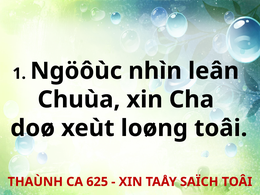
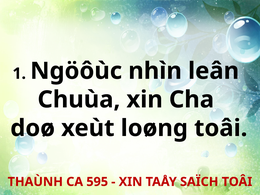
625: 625 -> 595 (97, 182)
